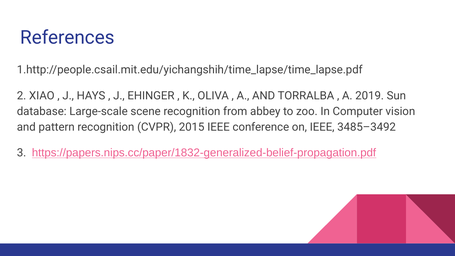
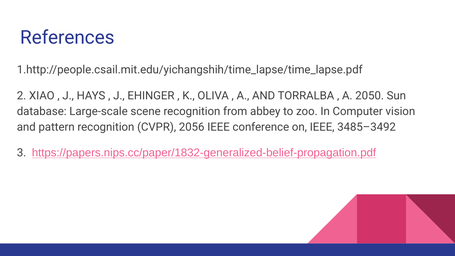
2019: 2019 -> 2050 (370, 96)
2015: 2015 -> 2056 (192, 127)
